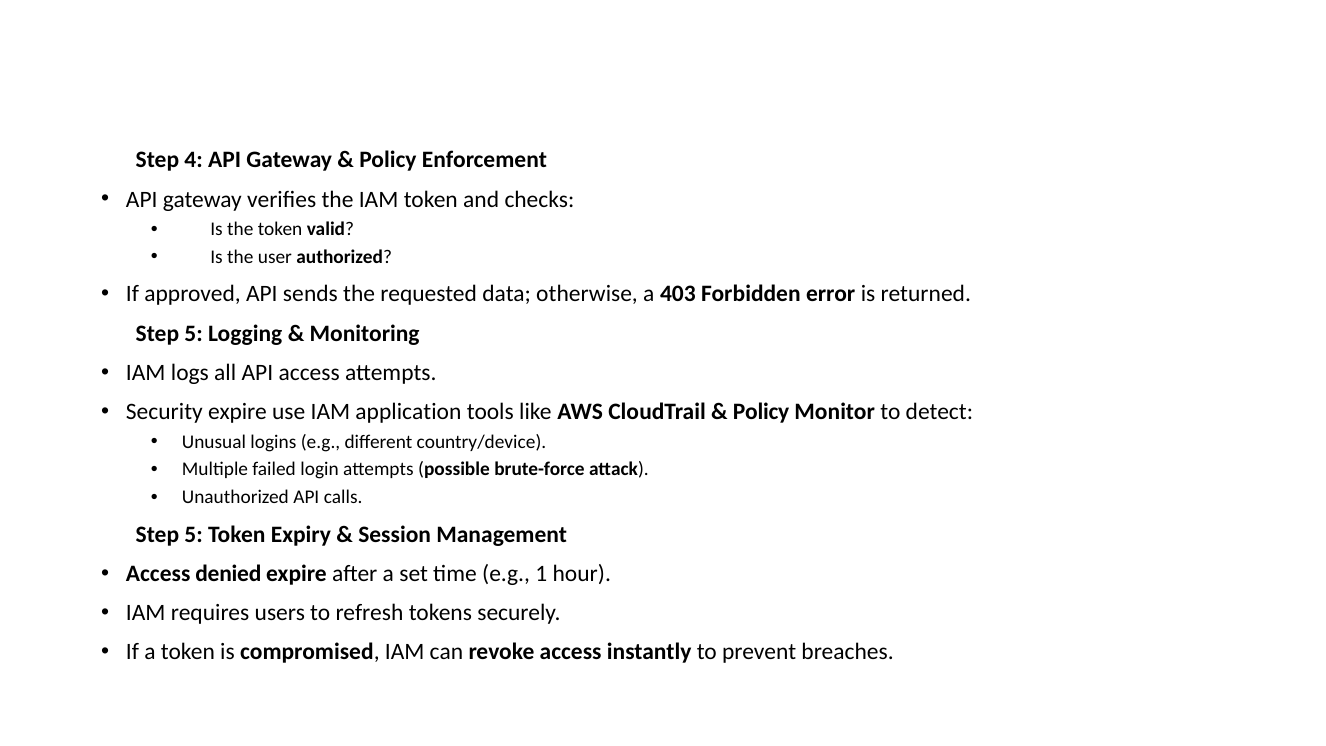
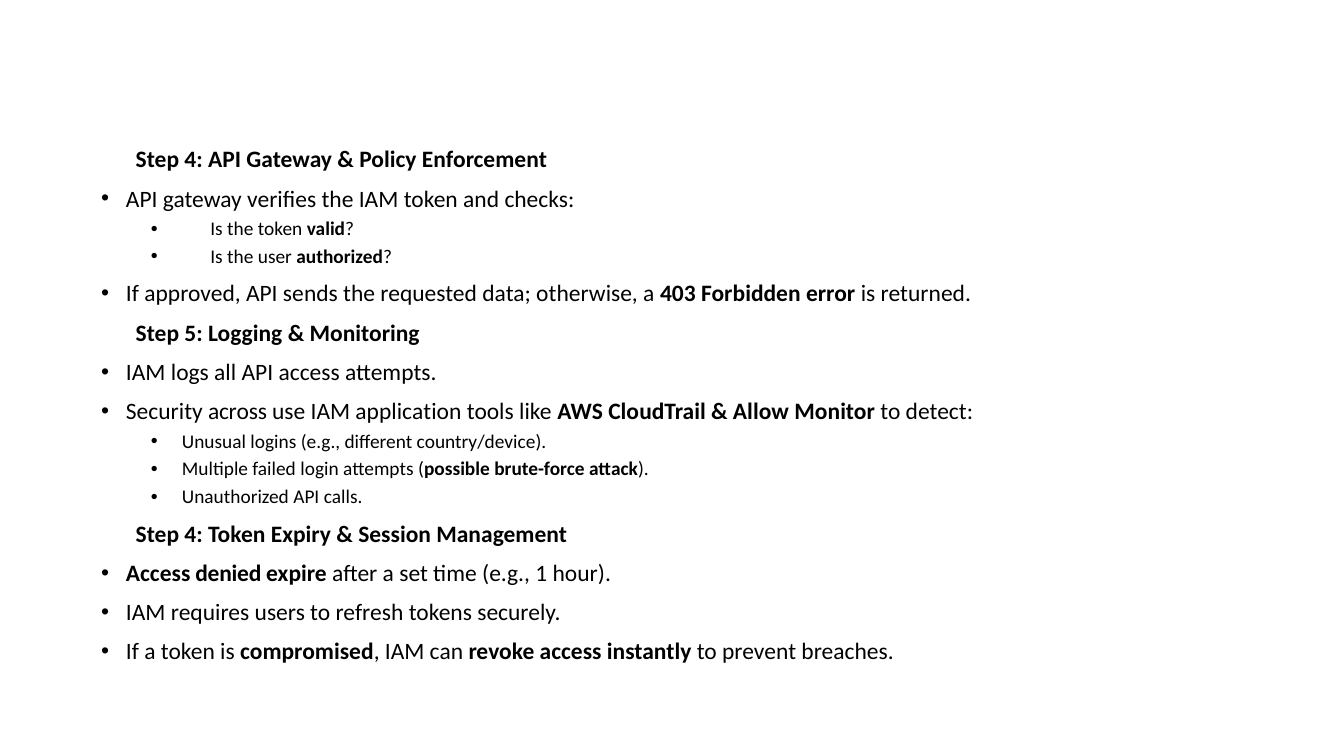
Security expire: expire -> across (237, 412)
Policy: Policy -> Allow (761, 412)
5: 5 -> 4 (194, 534)
